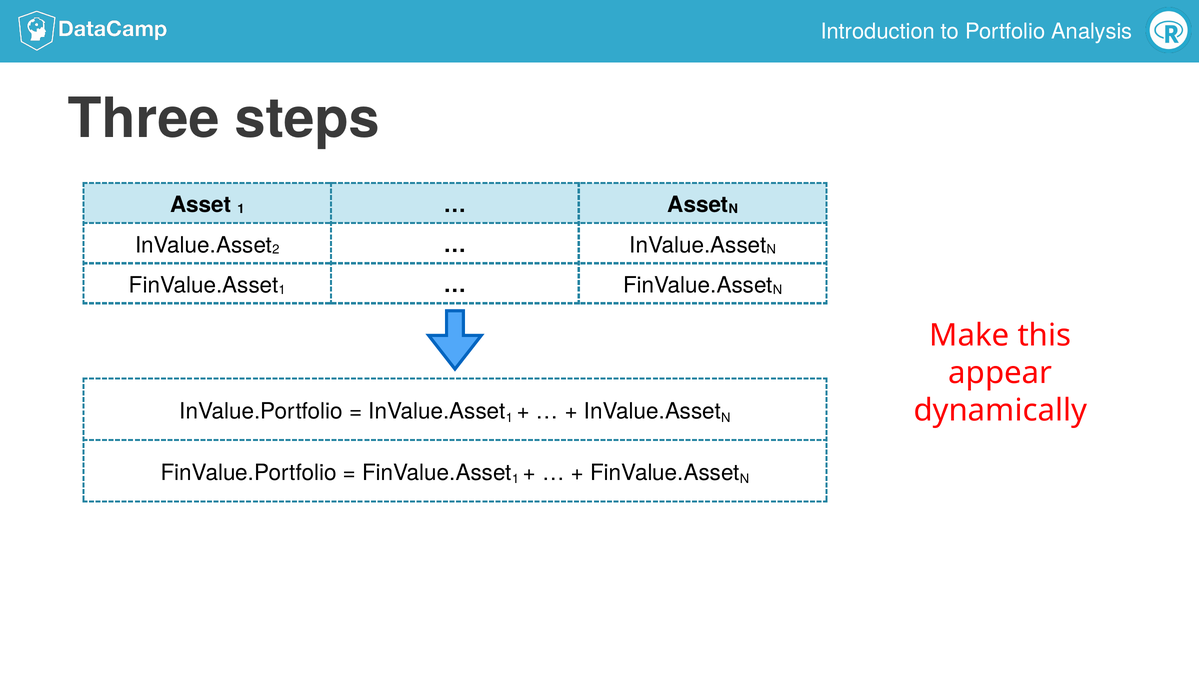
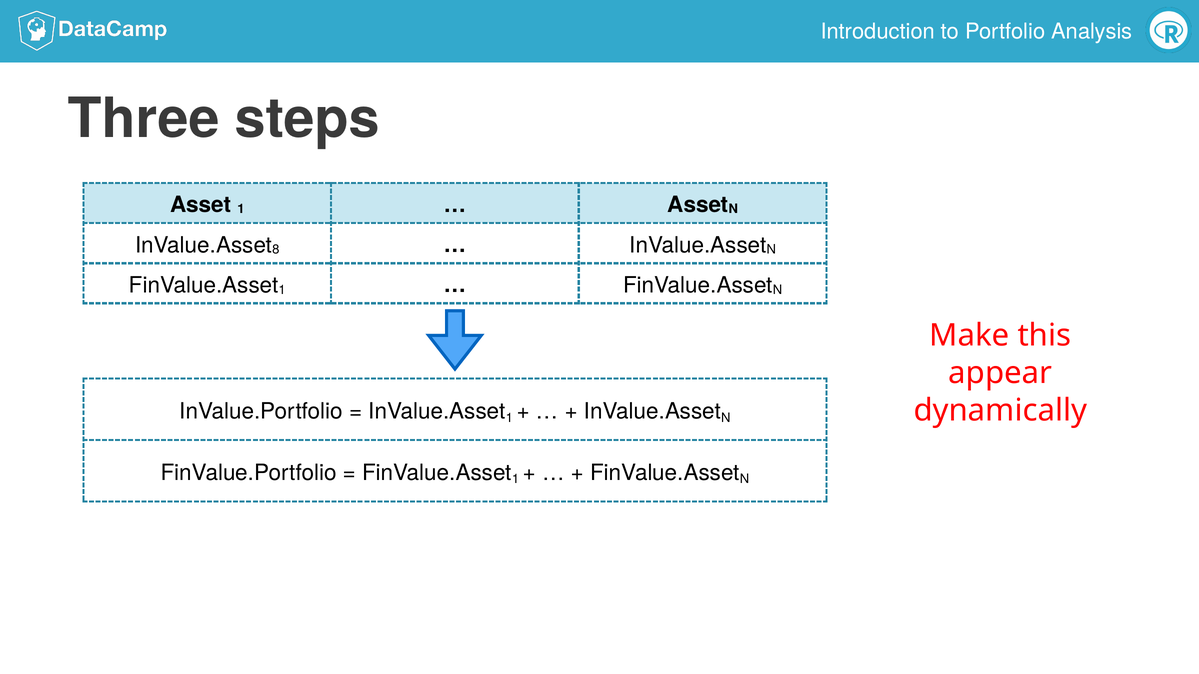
2: 2 -> 8 (276, 250)
